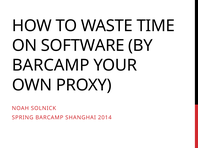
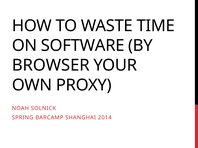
BARCAMP: BARCAMP -> BROWSER (51, 65)
